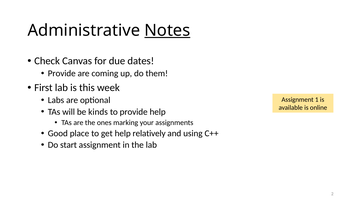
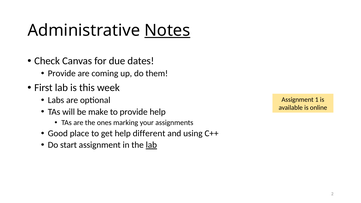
kinds: kinds -> make (98, 112)
relatively: relatively -> different (149, 133)
lab underline: none -> present (151, 145)
